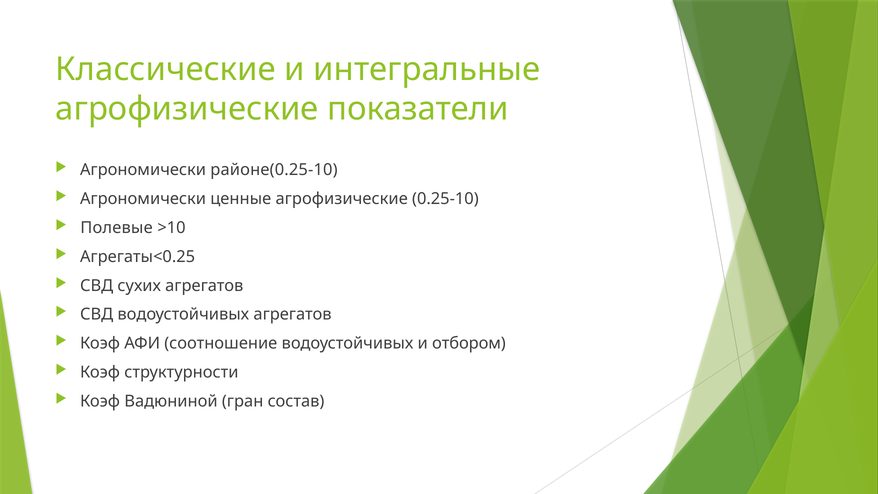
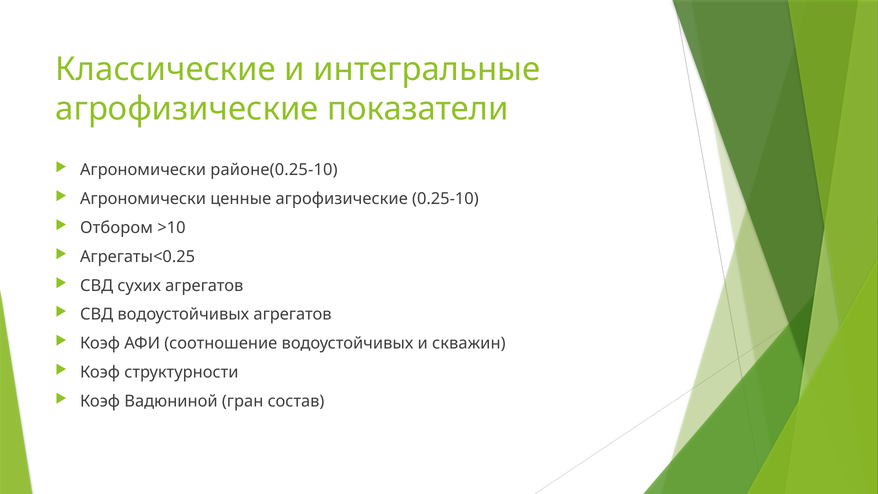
Полевые: Полевые -> Отбором (117, 228)
отбором: отбором -> скважин (469, 343)
